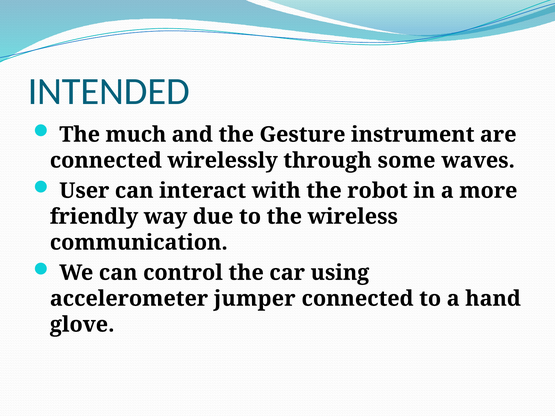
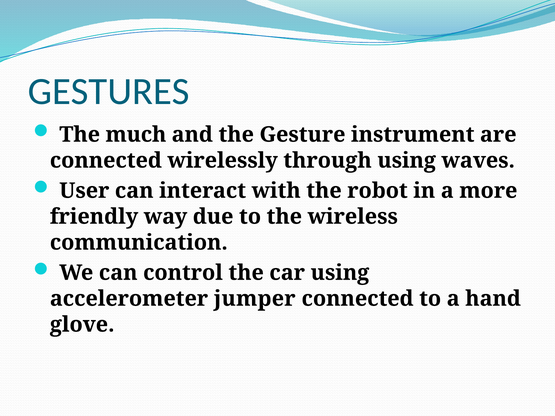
INTENDED: INTENDED -> GESTURES (109, 92)
through some: some -> using (407, 161)
